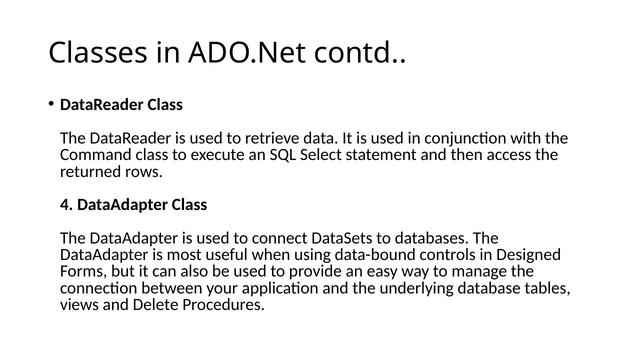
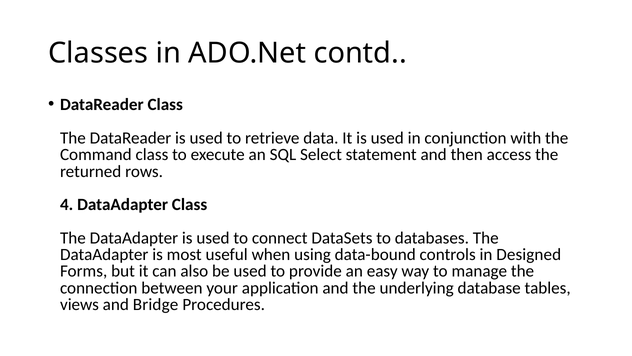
Delete: Delete -> Bridge (156, 304)
